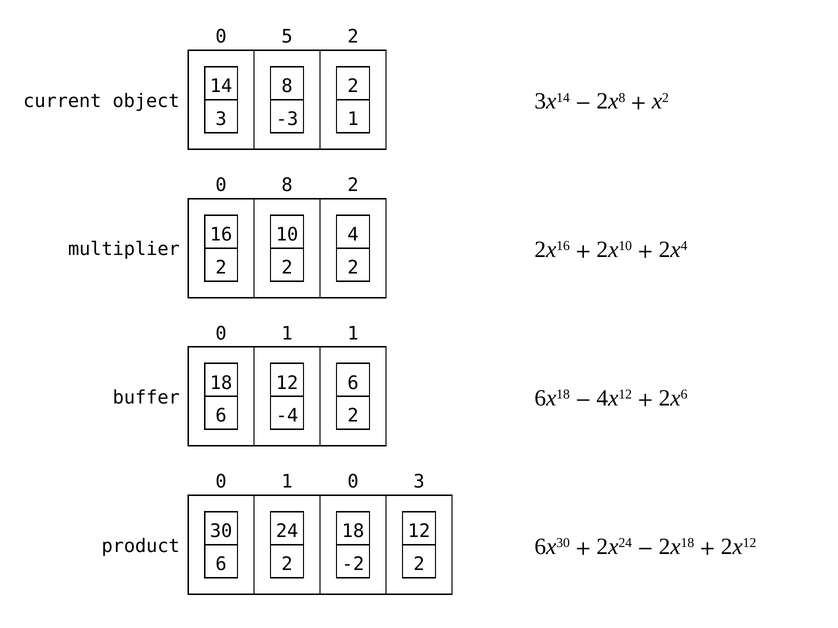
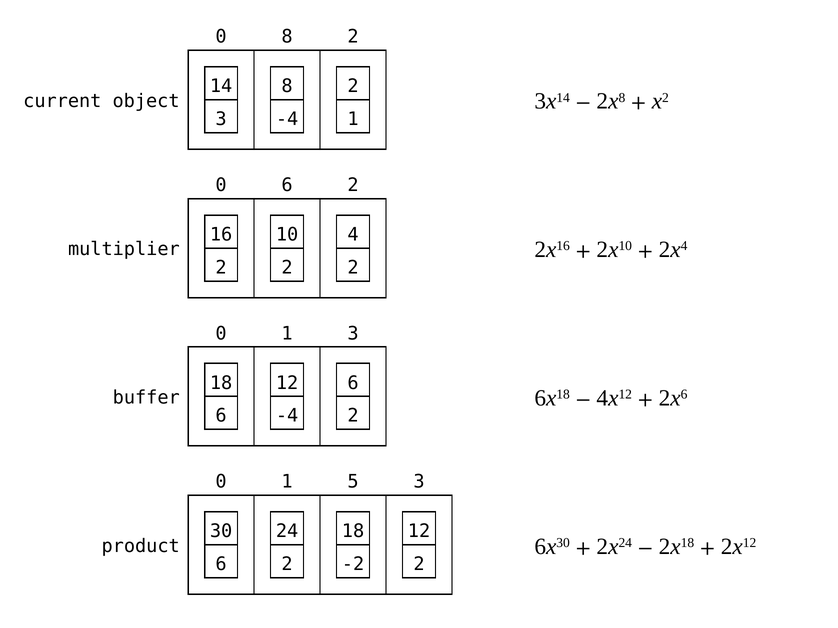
0 5: 5 -> 8 (287, 37)
-3: -3 -> -4 (287, 119)
0 8: 8 -> 6 (287, 185)
1 1: 1 -> 3 (353, 334)
0 1 0: 0 -> 5 (353, 482)
